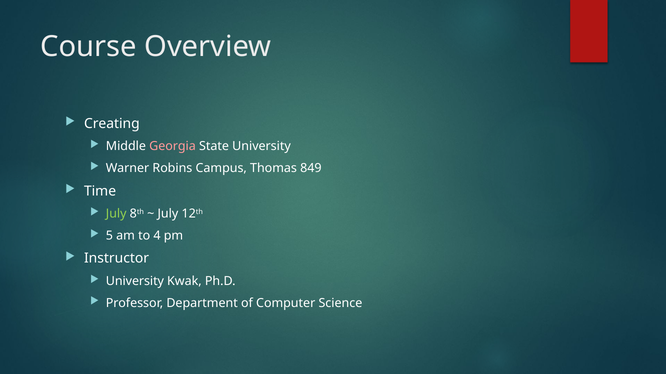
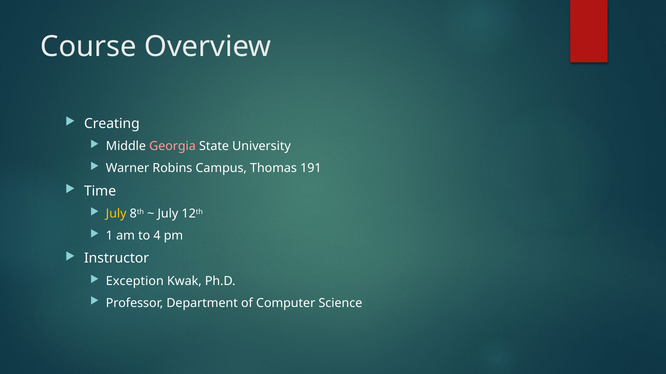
849: 849 -> 191 (311, 169)
July colour: light green -> yellow (116, 214)
5: 5 -> 1 (109, 236)
University: University -> Exception (135, 282)
